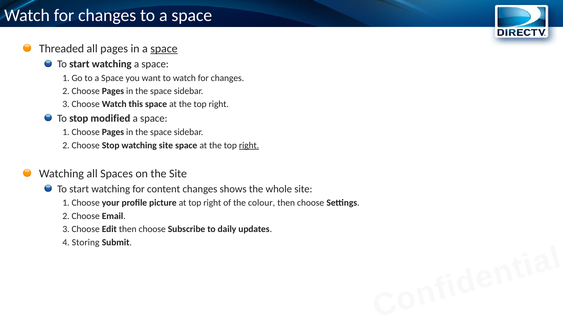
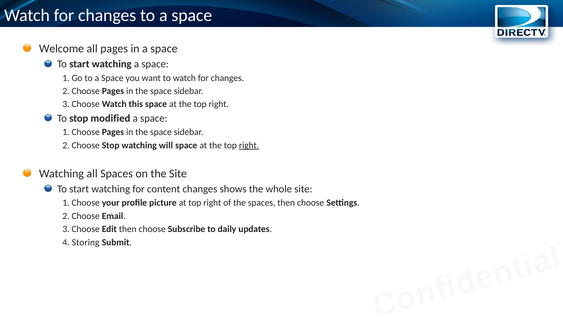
Threaded: Threaded -> Welcome (62, 49)
space underline: present -> none (164, 49)
watching site: site -> will (166, 145)
the colour: colour -> spaces (262, 203)
